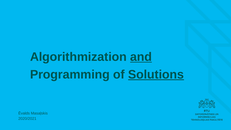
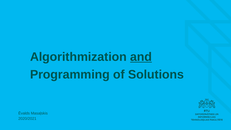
Solutions underline: present -> none (156, 74)
